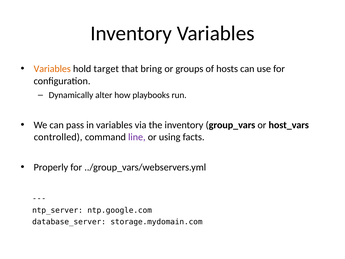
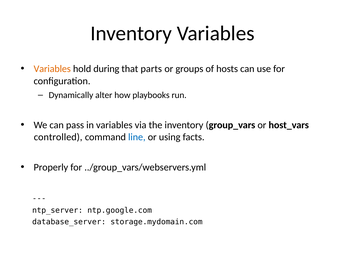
target: target -> during (106, 69)
bring: bring -> parts (151, 69)
line colour: purple -> blue (137, 137)
